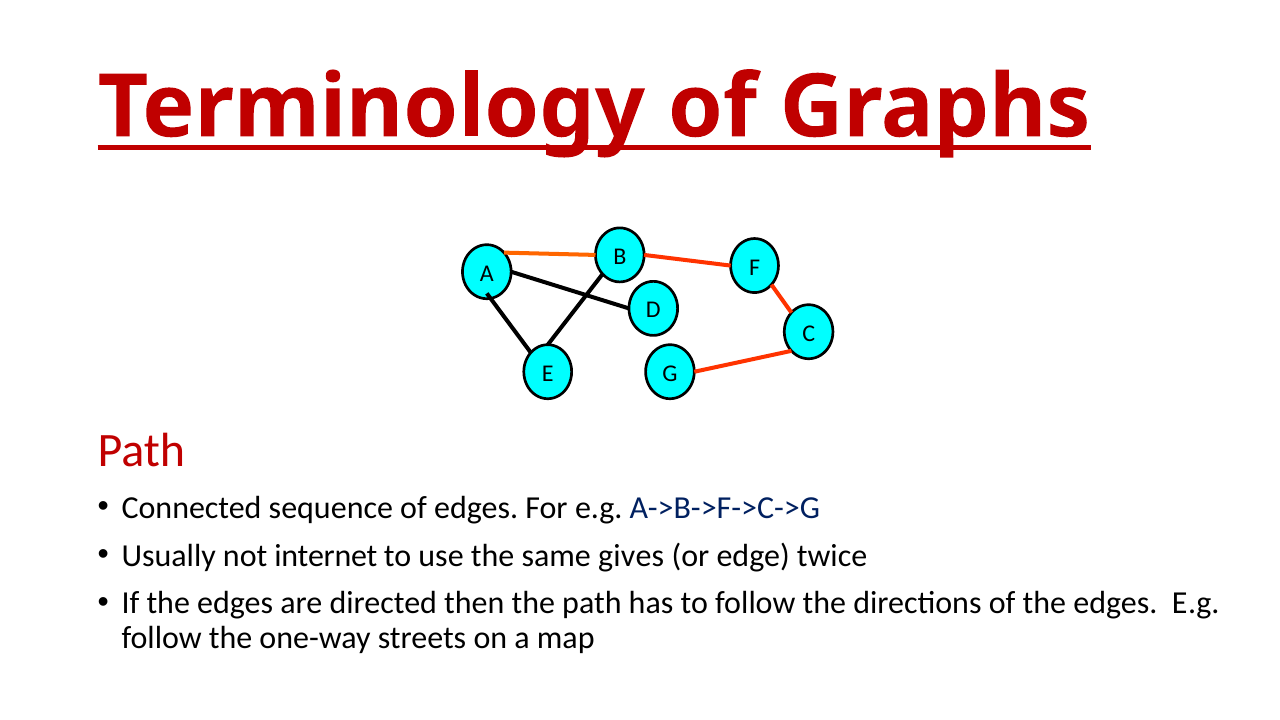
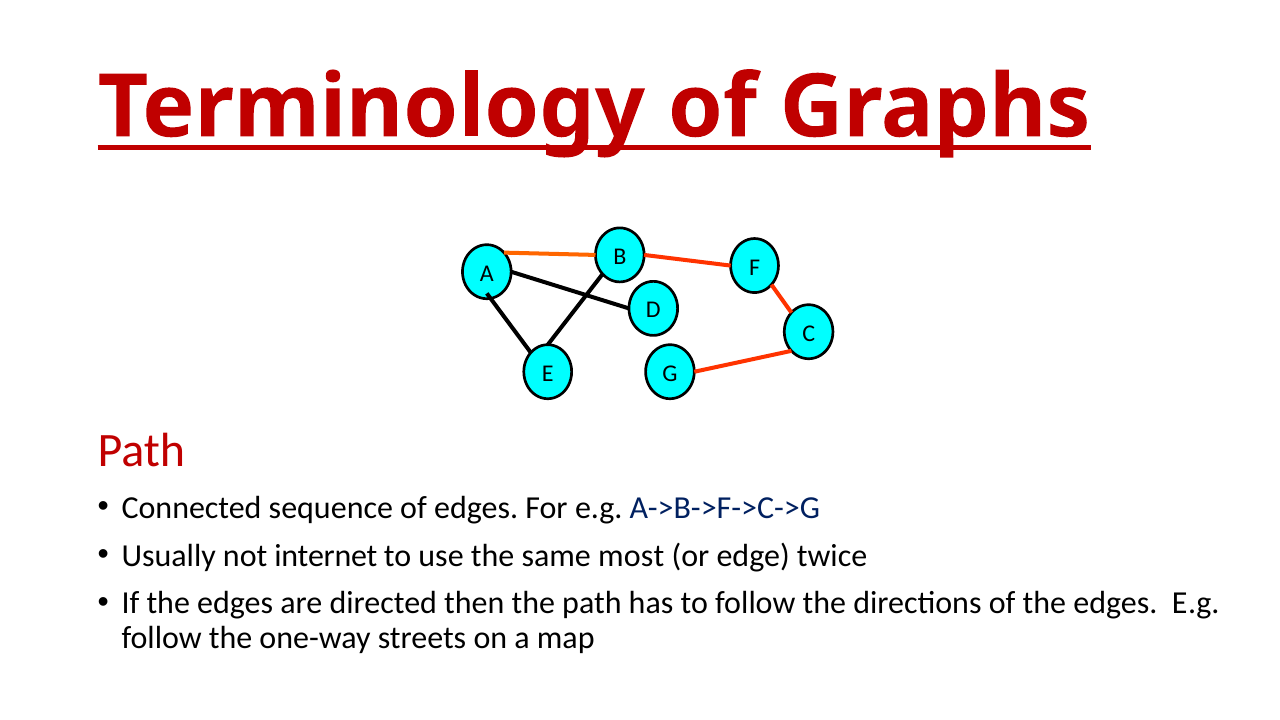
gives: gives -> most (631, 555)
